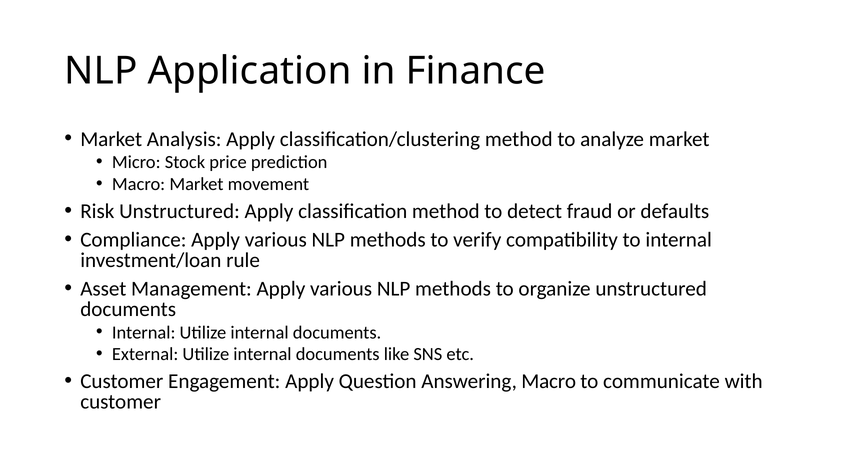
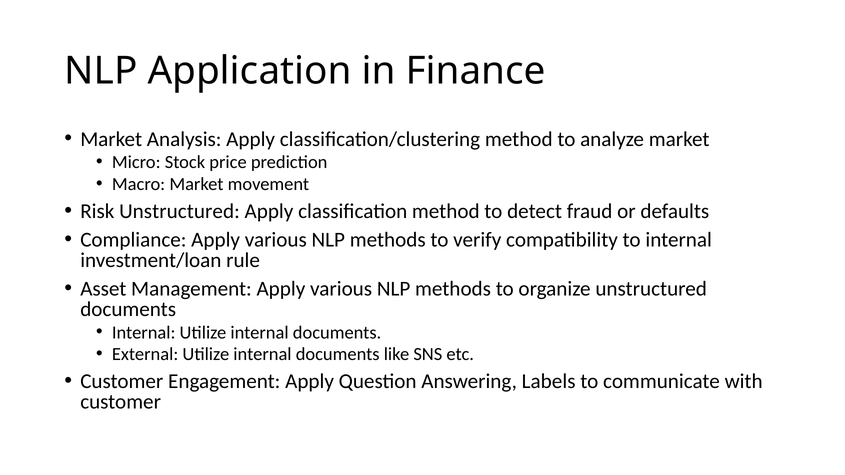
Answering Macro: Macro -> Labels (549, 382)
